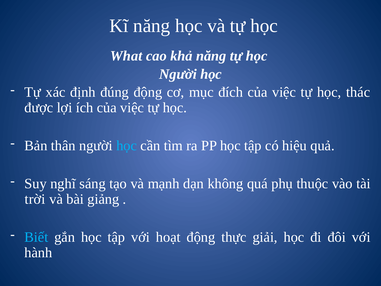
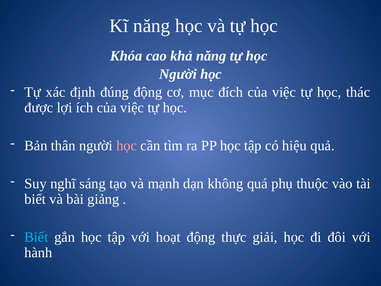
What: What -> Khóa (126, 56)
học colour: light blue -> pink (127, 146)
trời: trời -> biết (35, 199)
